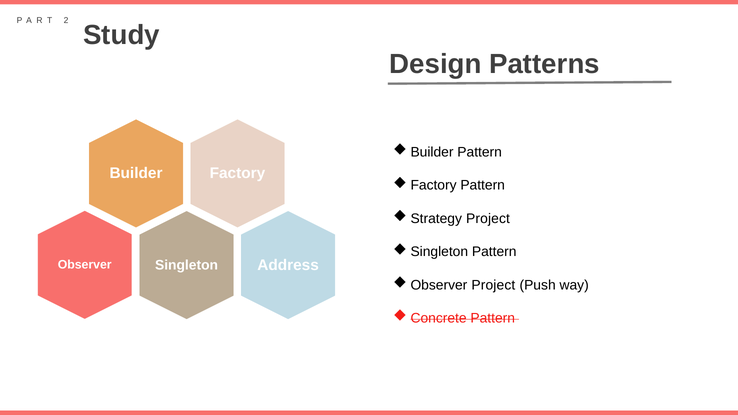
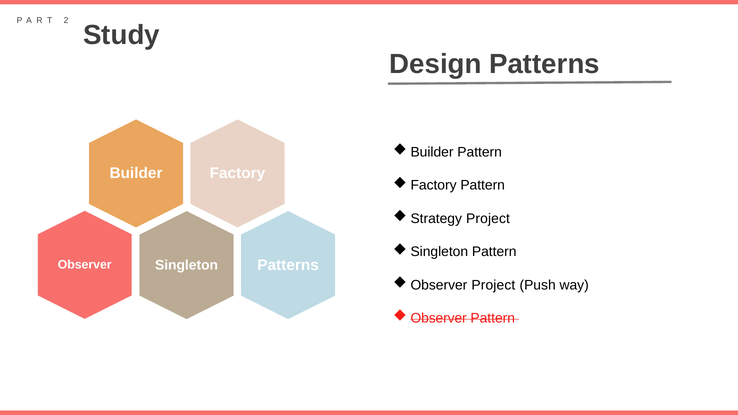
Singleton Address: Address -> Patterns (288, 265)
Concrete: Concrete -> Observer (439, 318)
